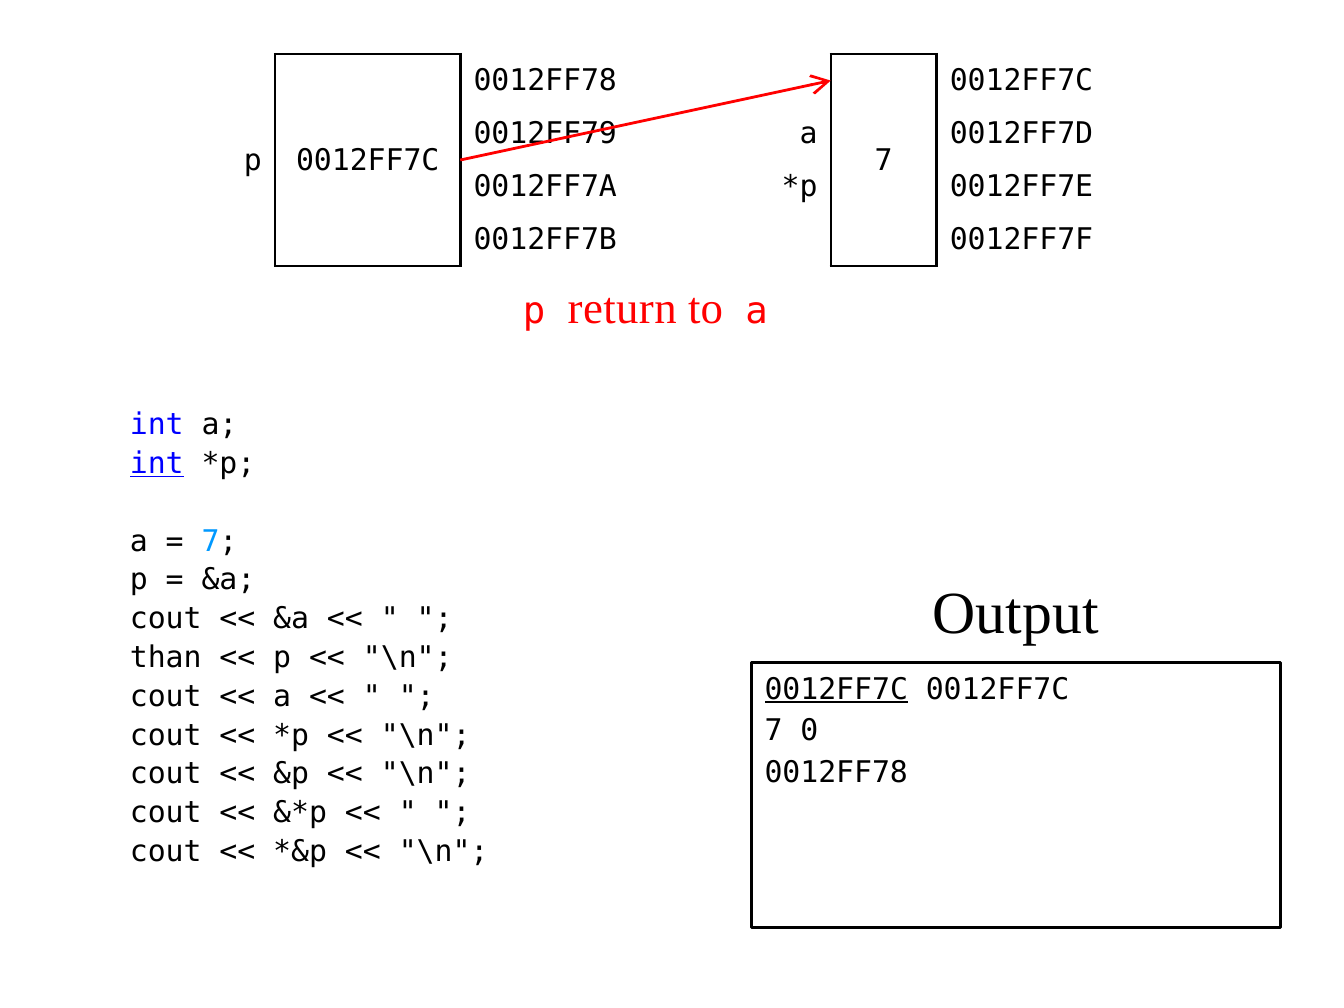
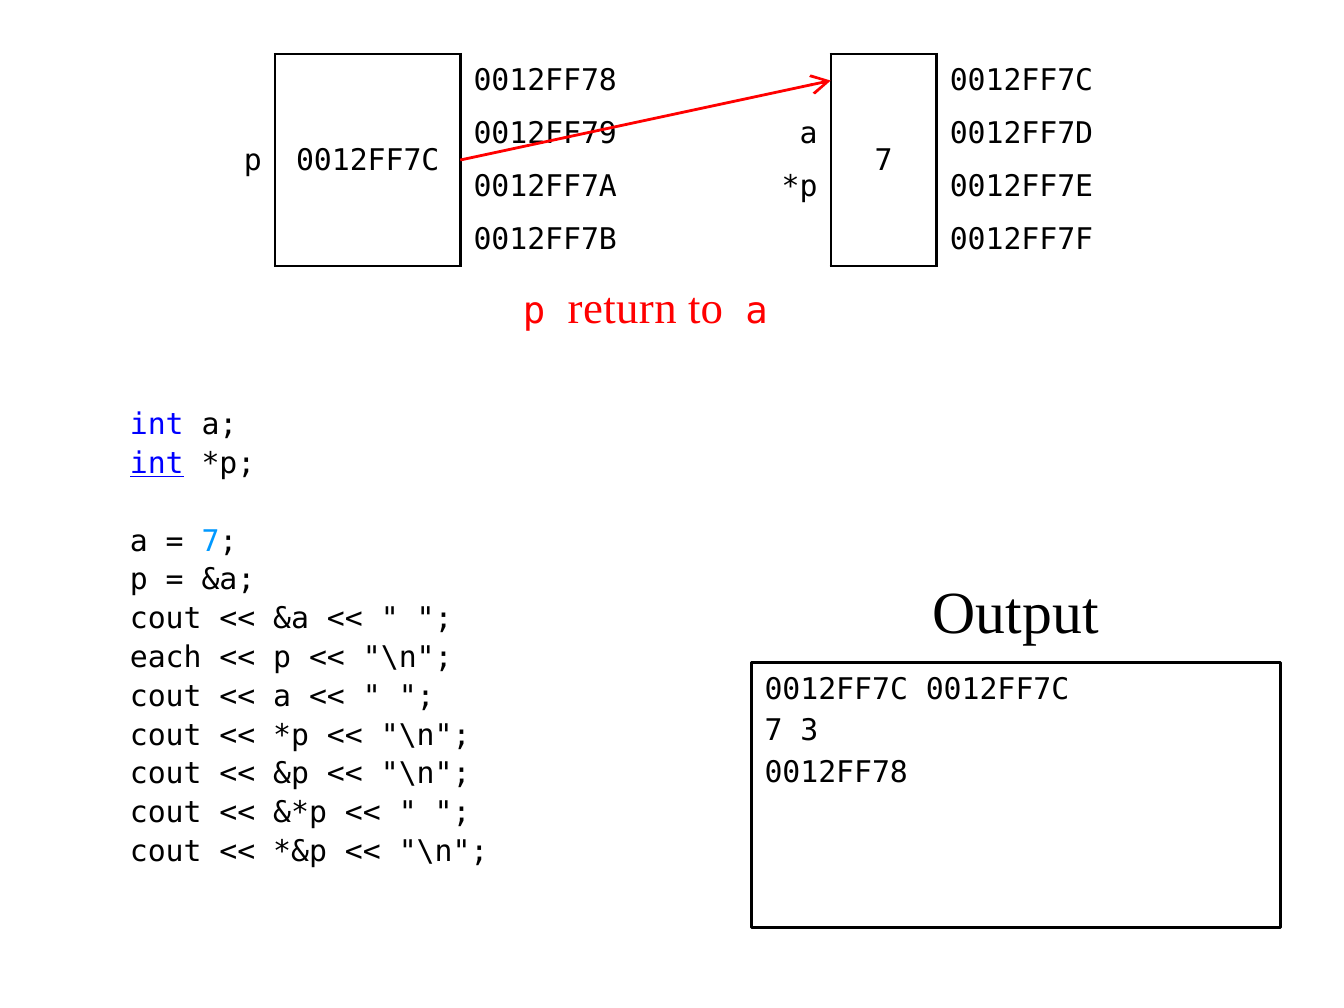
than: than -> each (166, 658)
0012FF7C underline: present -> none (836, 689)
0: 0 -> 3 (809, 731)
